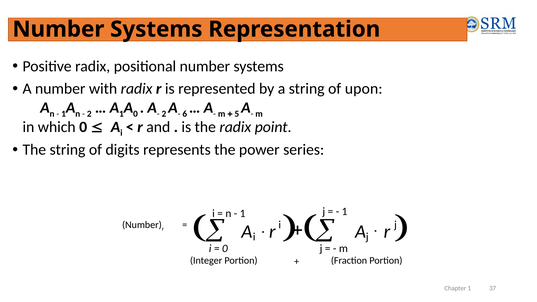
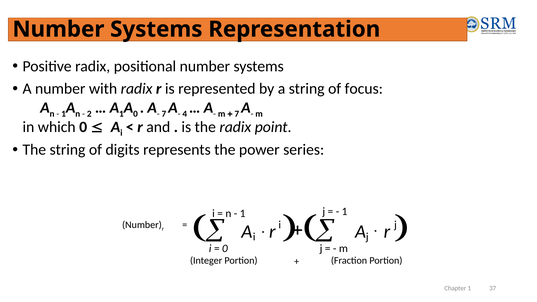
upon: upon -> focus (364, 89)
2: 2 -> 7 (164, 114)
6: 6 -> 4 (185, 114)
5: 5 -> 7 (237, 114)
